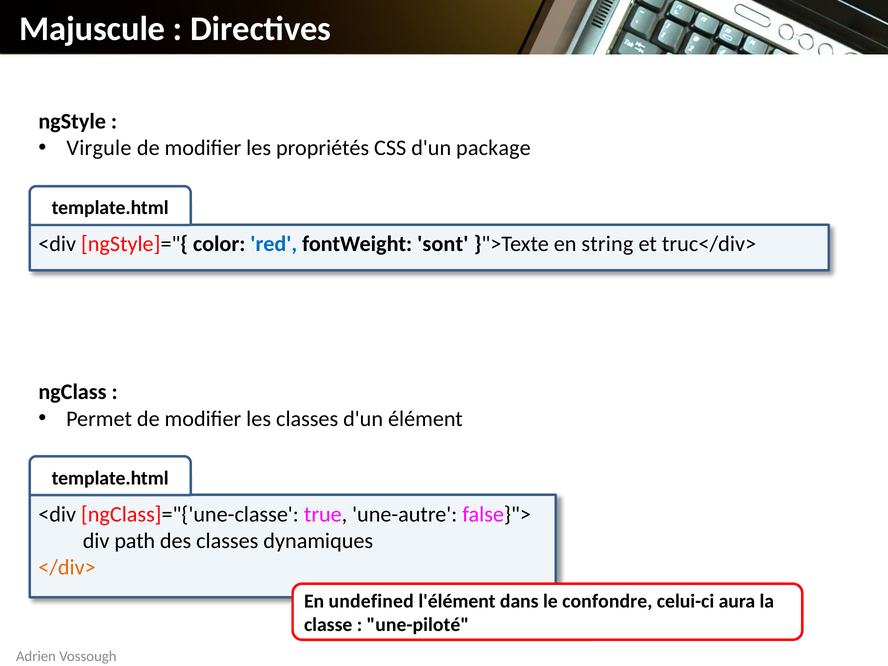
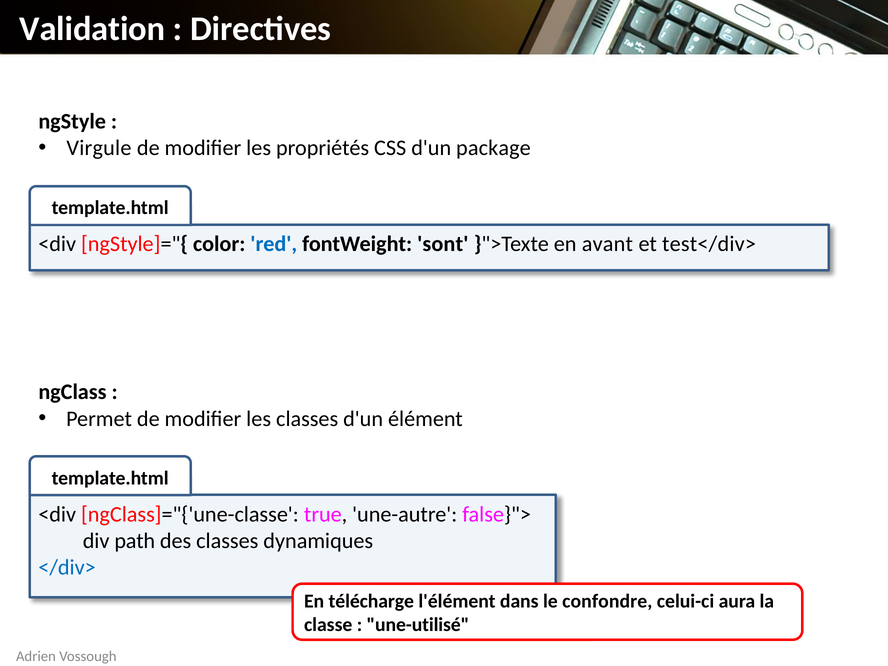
Majuscule: Majuscule -> Validation (92, 29)
string: string -> avant (607, 244)
truc</div>: truc</div> -> test</div> (709, 244)
</div> colour: orange -> blue (67, 567)
undefined: undefined -> télécharge (371, 601)
une-piloté: une-piloté -> une-utilisé (418, 625)
